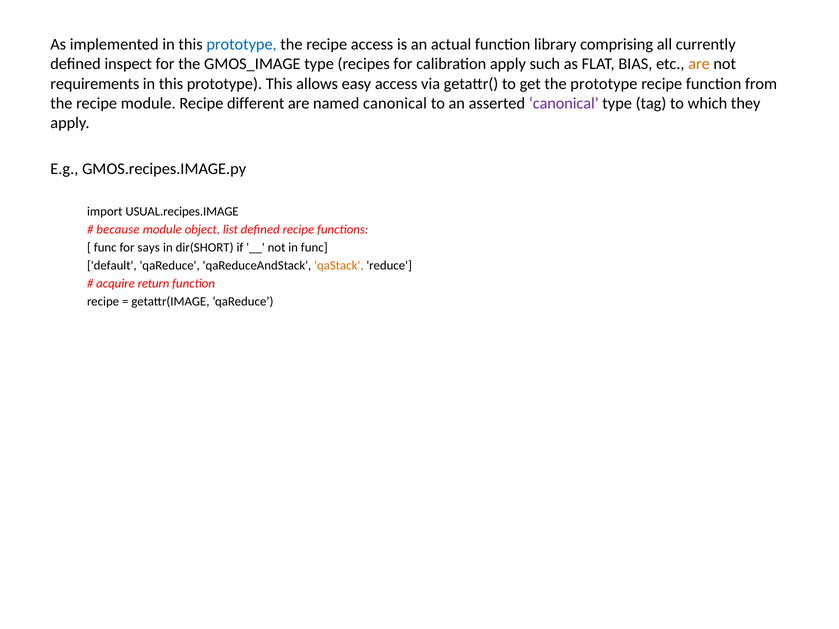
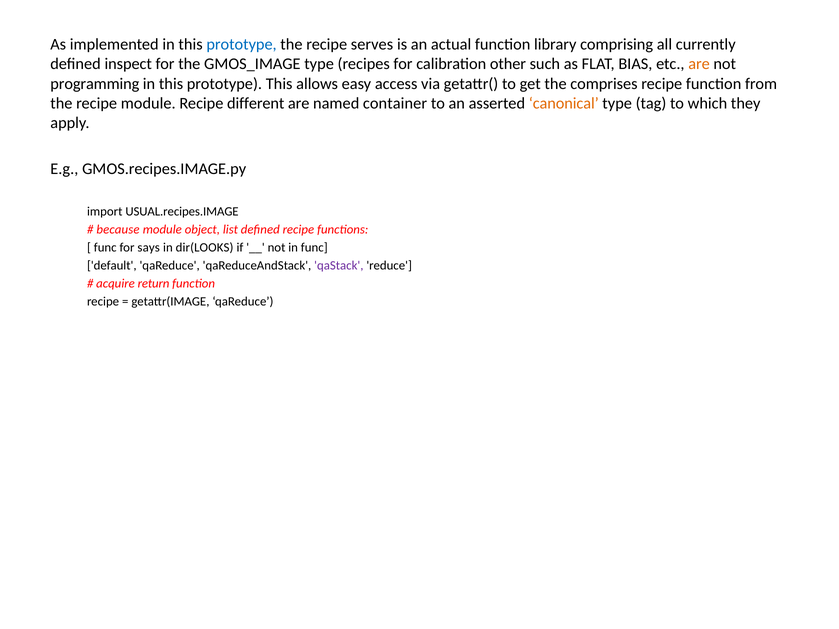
recipe access: access -> serves (372, 44)
calibration apply: apply -> other (508, 64)
requirements: requirements -> programming (95, 84)
the prototype: prototype -> comprises (604, 84)
named canonical: canonical -> container (395, 103)
canonical colour: purple -> orange (564, 103)
dir(SHORT: dir(SHORT -> dir(LOOKS (205, 248)
qaStack colour: orange -> purple (339, 266)
